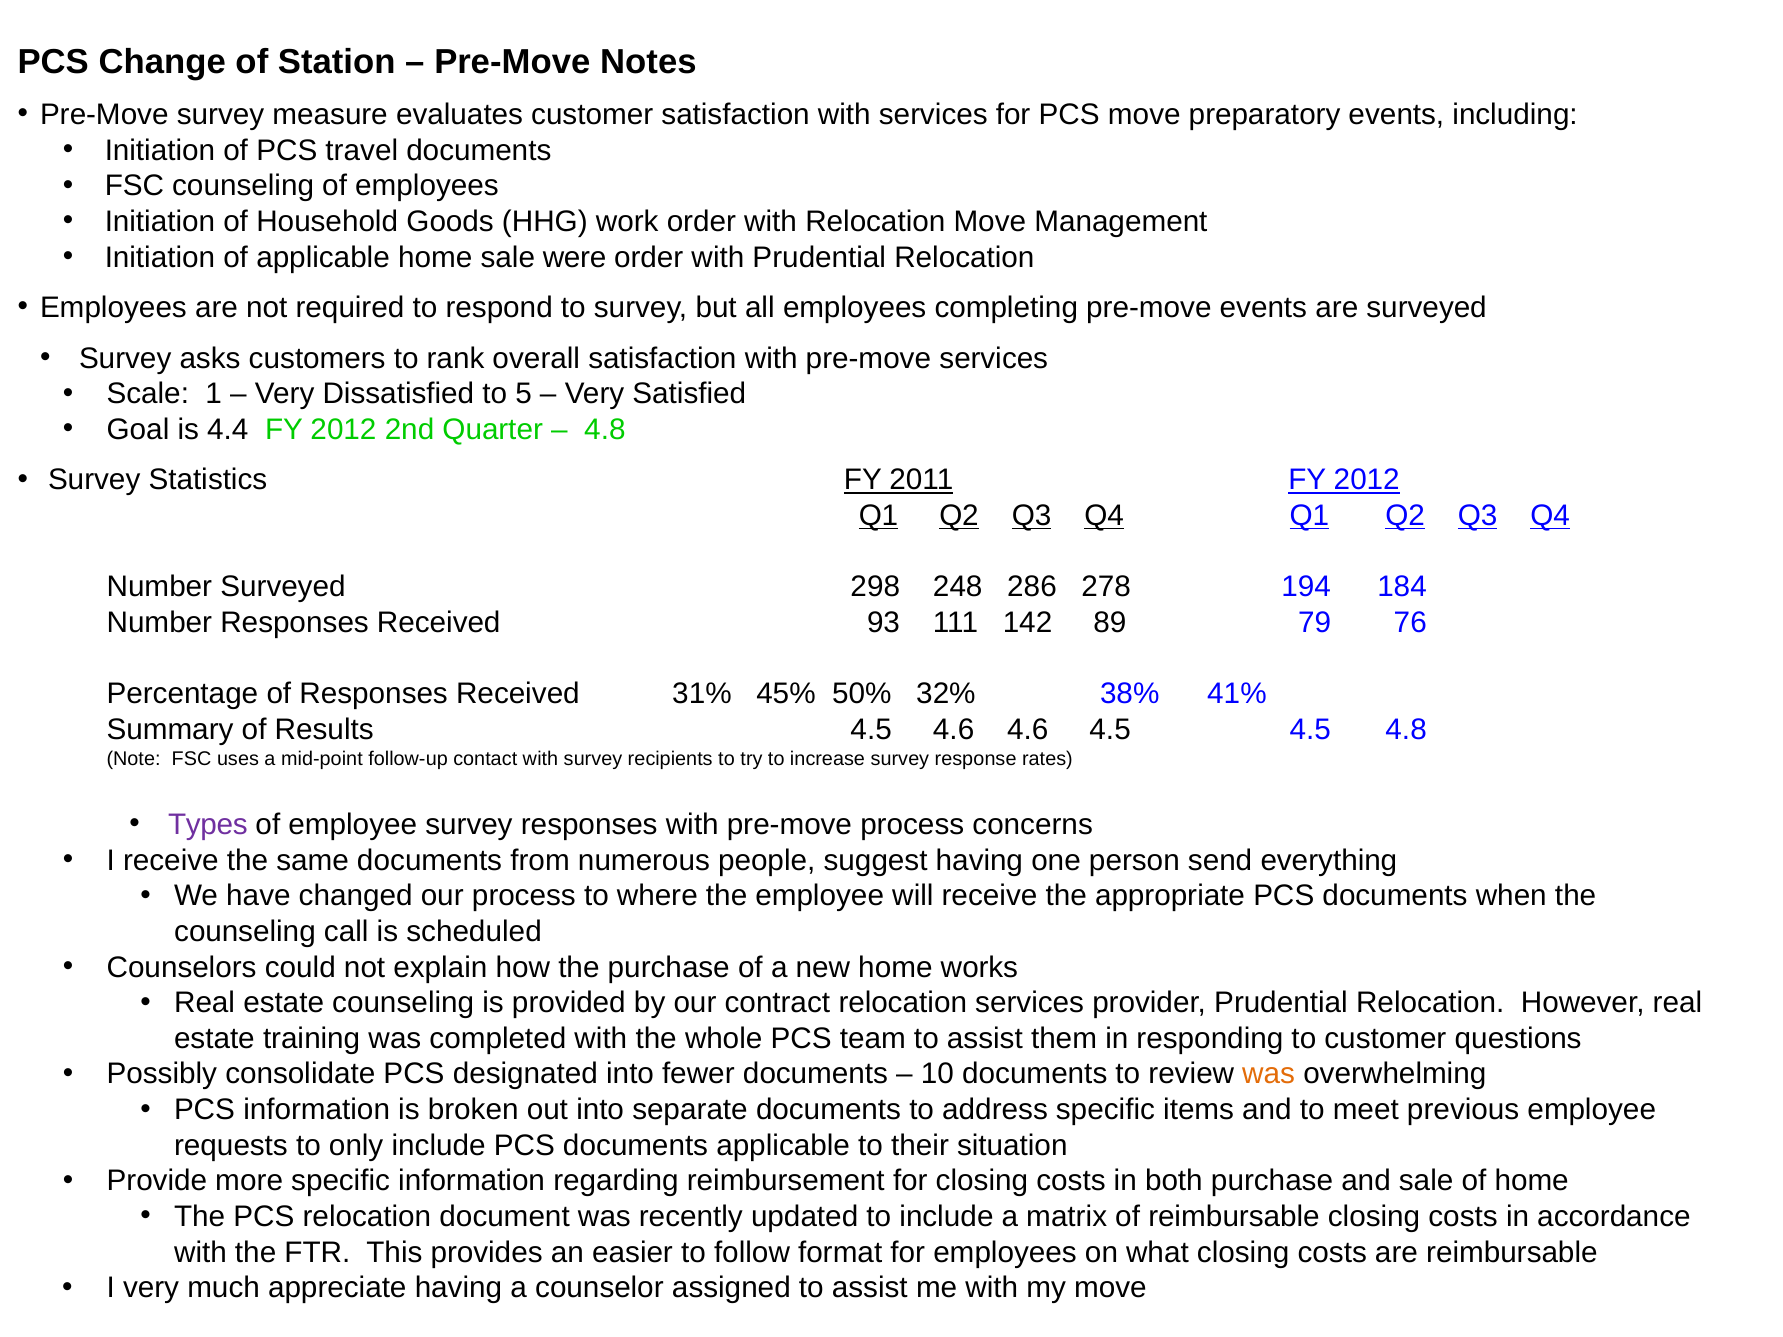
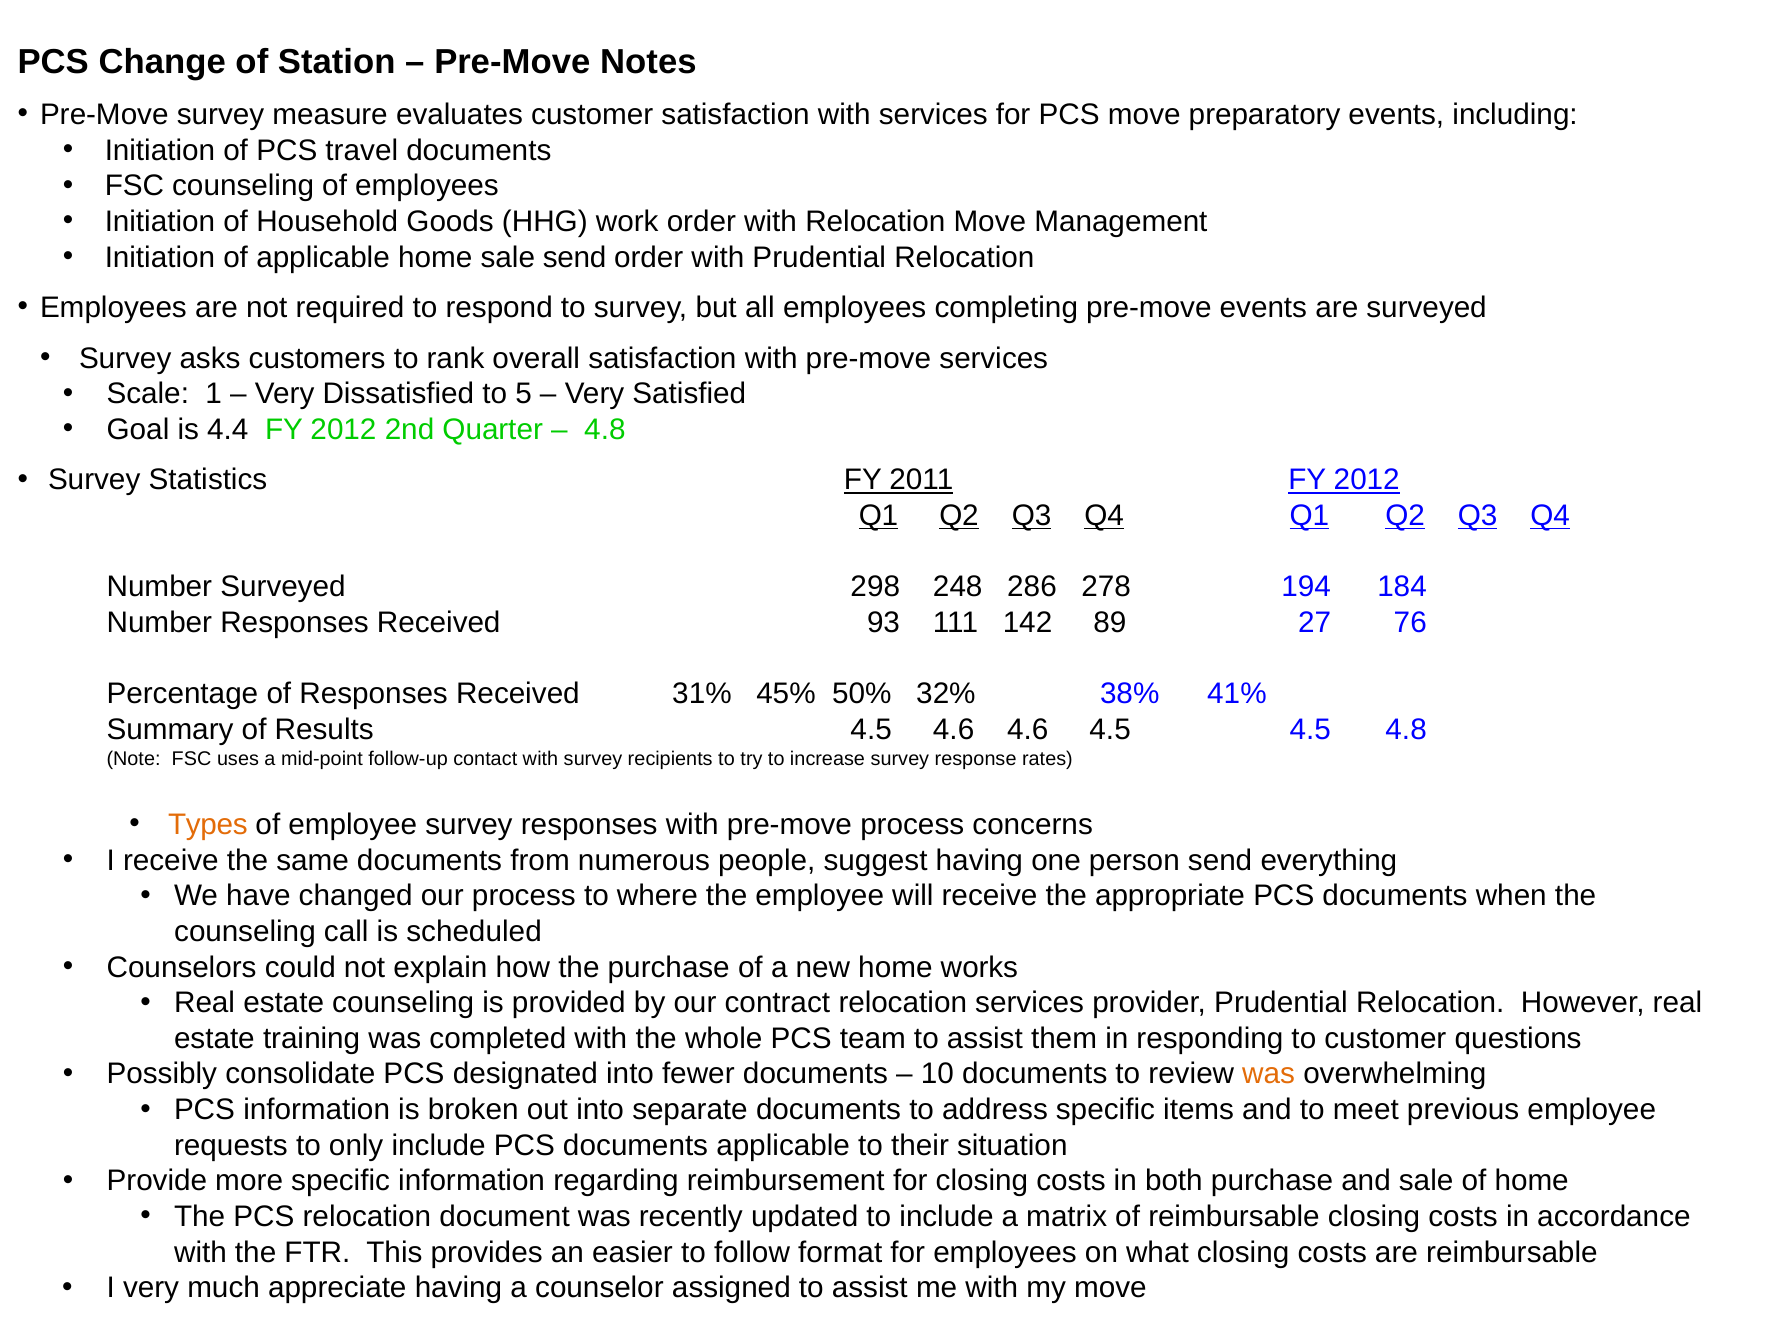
sale were: were -> send (575, 257)
79: 79 -> 27 (1315, 623)
Types colour: purple -> orange (208, 825)
